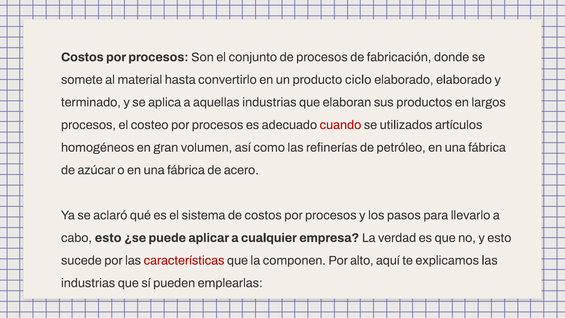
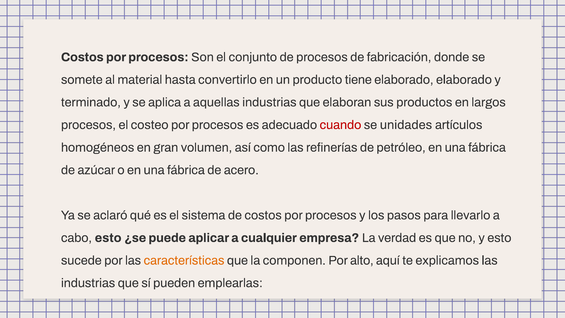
ciclo: ciclo -> tiene (358, 80)
utilizados: utilizados -> unidades (406, 125)
características colour: red -> orange (184, 260)
